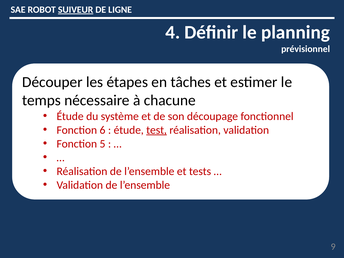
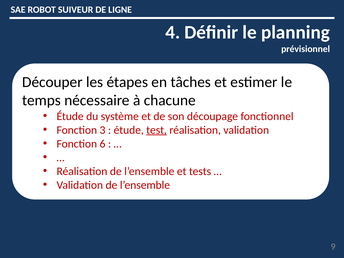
SUIVEUR underline: present -> none (76, 10)
6: 6 -> 3 (103, 130)
5: 5 -> 6 (103, 144)
